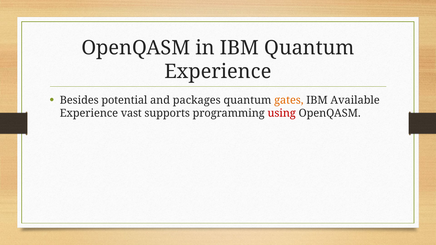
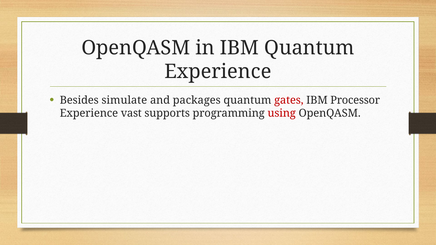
potential: potential -> simulate (124, 100)
gates colour: orange -> red (289, 100)
Available: Available -> Processor (355, 100)
